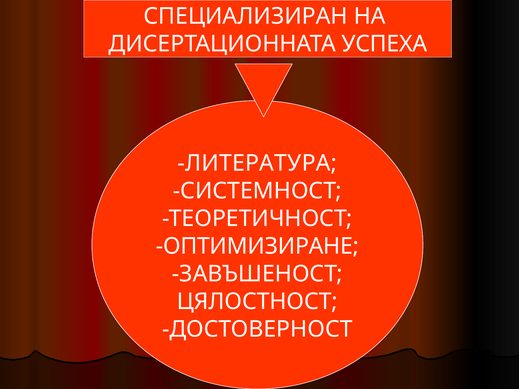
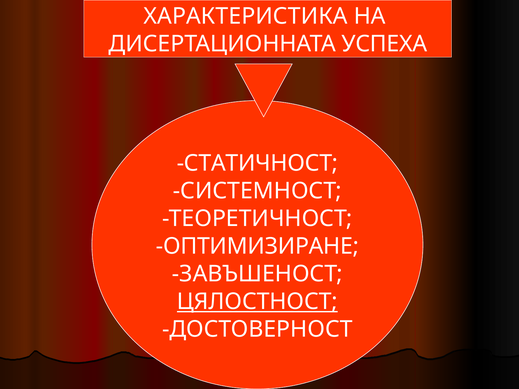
СПЕЦИАЛИЗИРАН: СПЕЦИАЛИЗИРАН -> ХАРАКТЕРИСТИКА (246, 16)
ЛИТЕРАТУРА: ЛИТЕРАТУРА -> СТАТИЧНОСТ (257, 163)
ЦЯЛОСТНОСТ underline: none -> present (257, 302)
